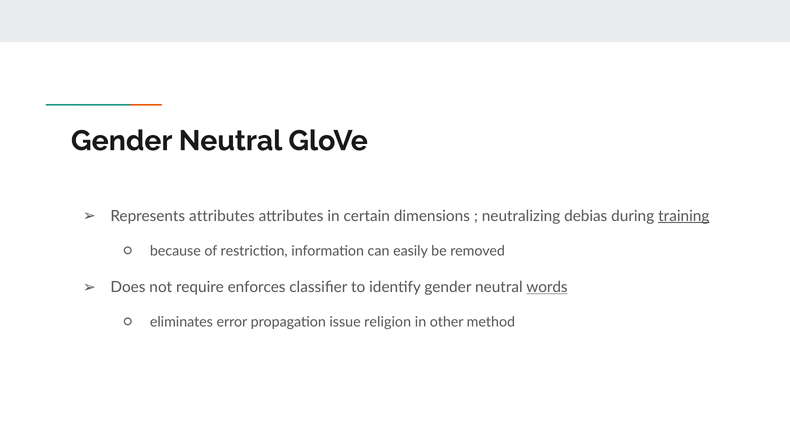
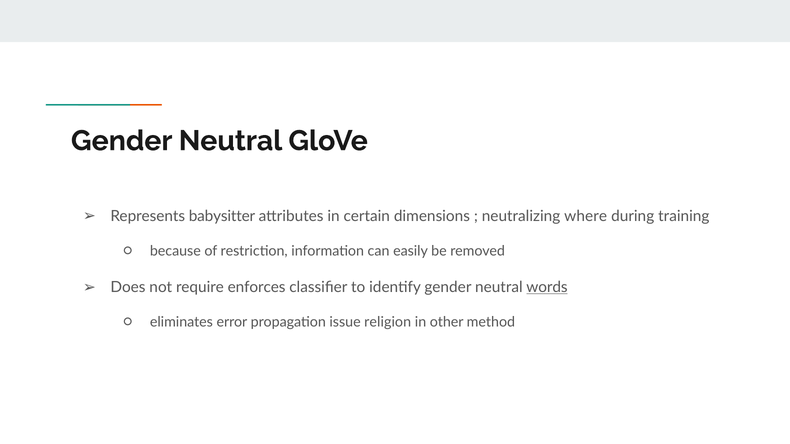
Represents attributes: attributes -> babysitter (222, 216)
debias: debias -> where (586, 216)
training underline: present -> none (684, 216)
